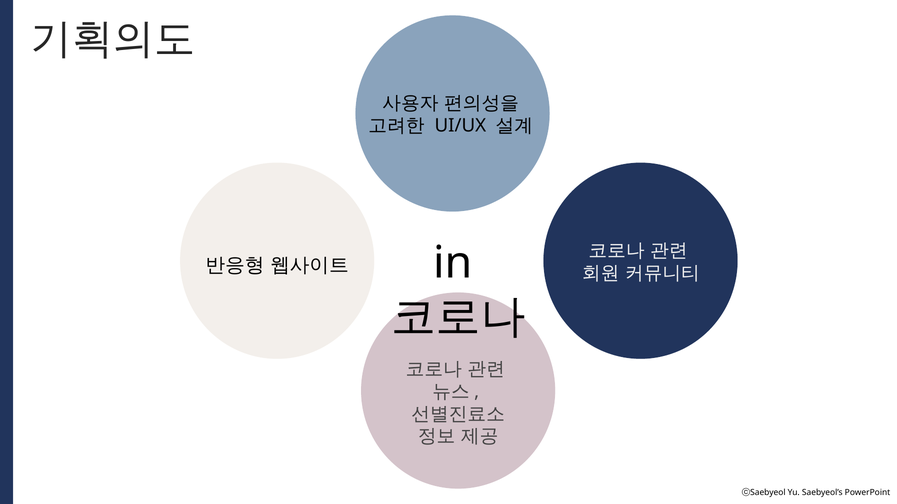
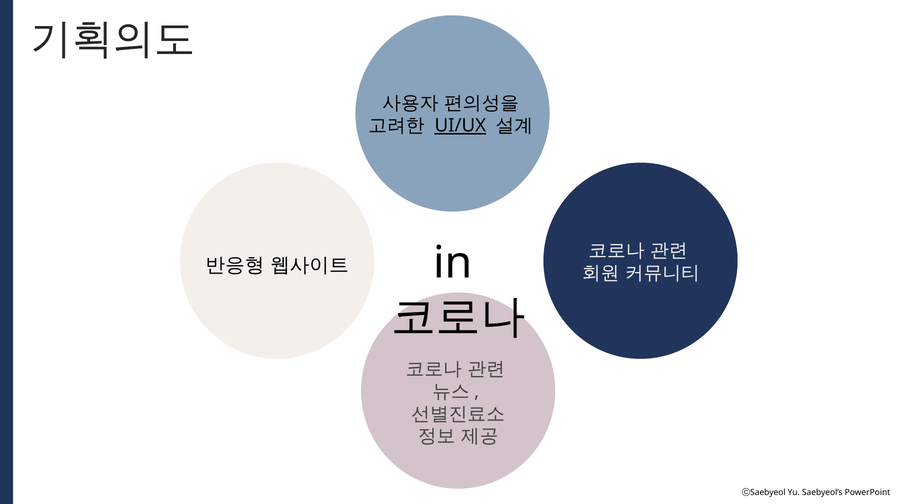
UI/UX underline: none -> present (460, 126)
